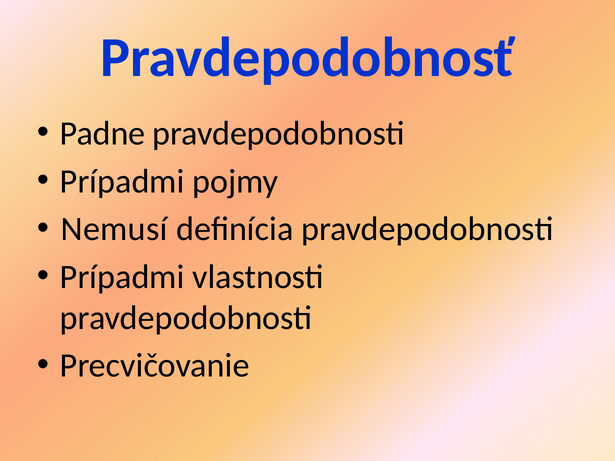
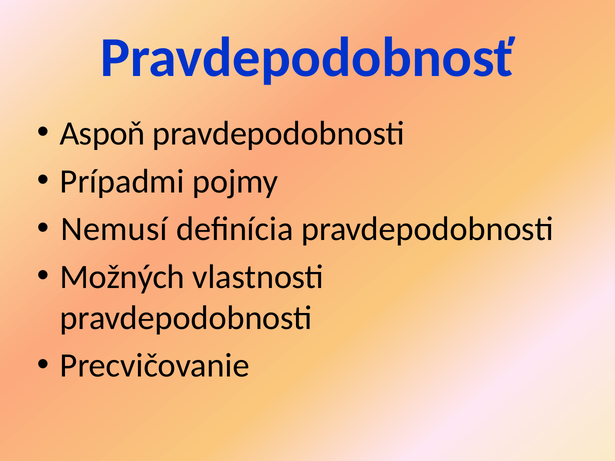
Padne: Padne -> Aspoň (102, 134)
Prípadmi: Prípadmi -> Možných (122, 277)
